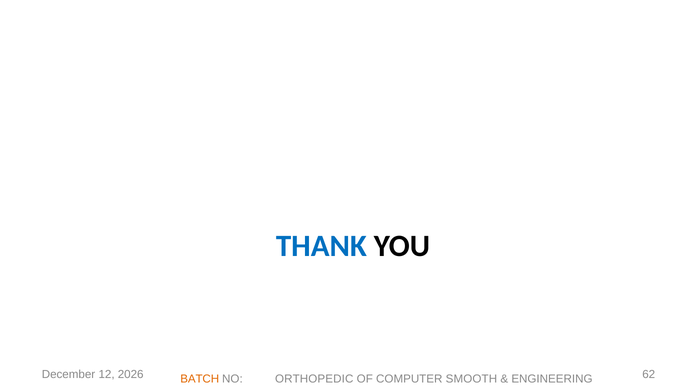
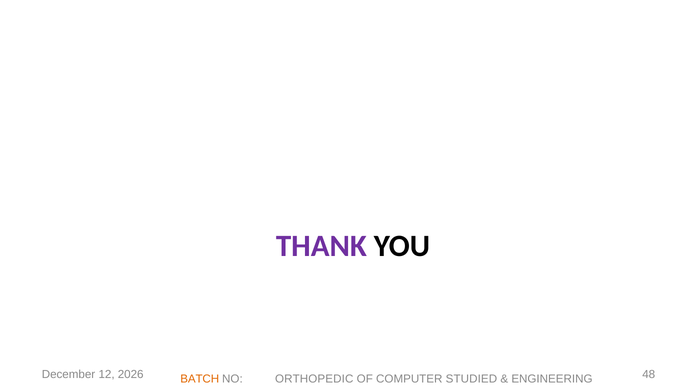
THANK colour: blue -> purple (321, 246)
SMOOTH: SMOOTH -> STUDIED (471, 379)
62: 62 -> 48 (649, 375)
